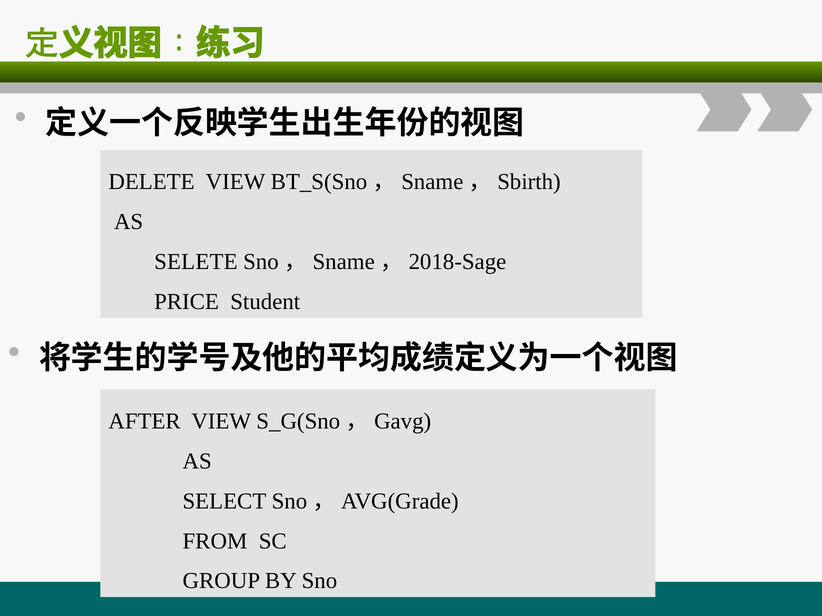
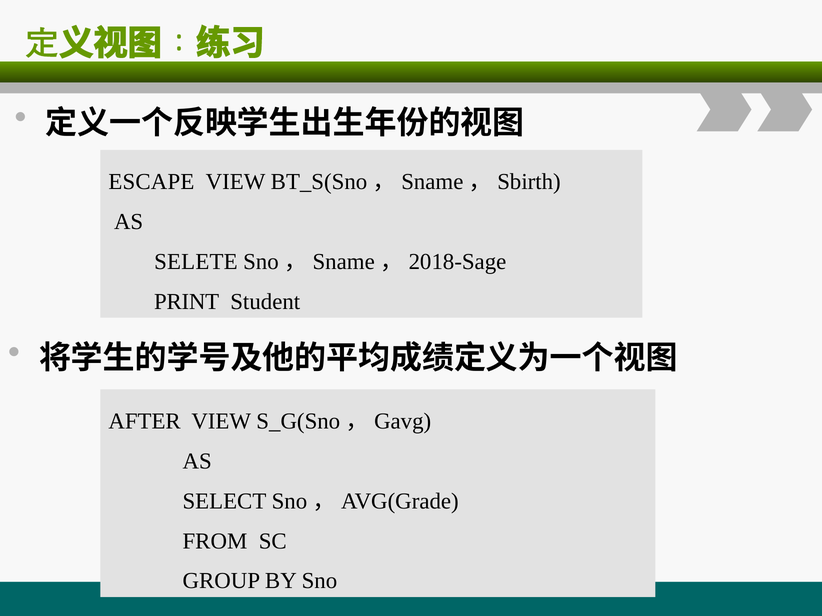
DELETE: DELETE -> ESCAPE (151, 182)
PRICE: PRICE -> PRINT (187, 302)
